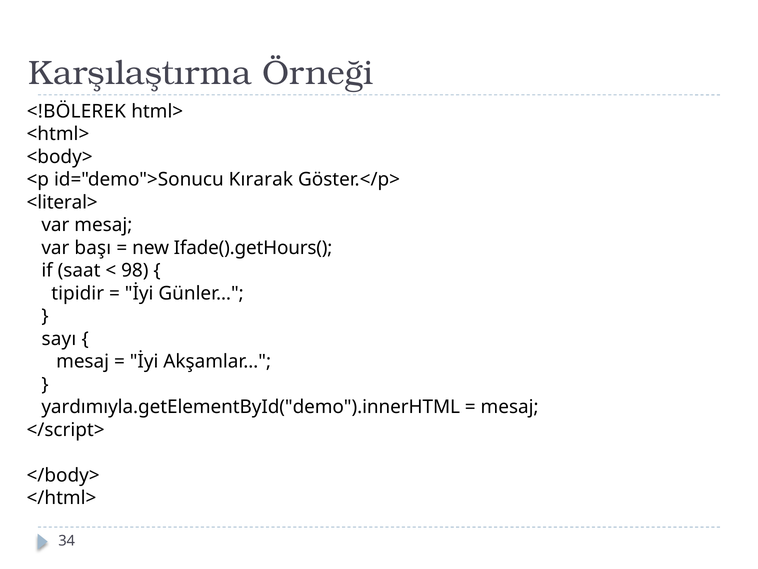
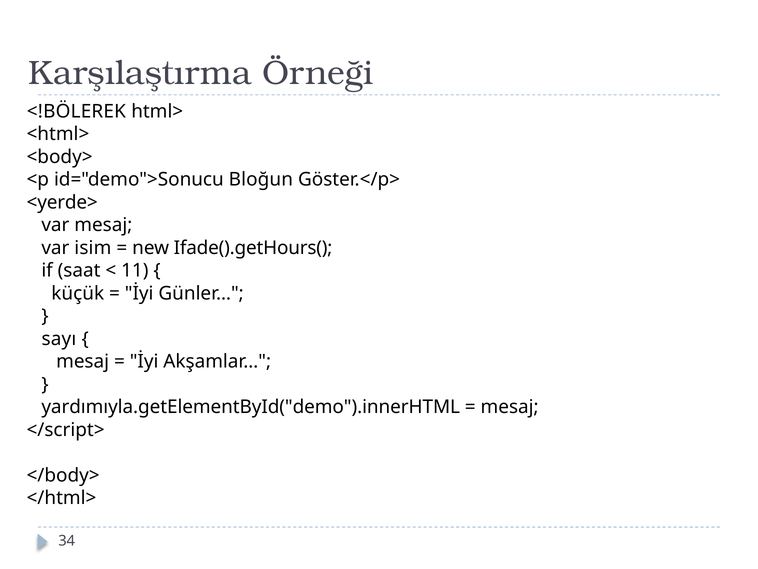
Kırarak: Kırarak -> Bloğun (261, 179)
<literal>: <literal> -> <yerde> (62, 202)
başı: başı -> isim (93, 248)
98: 98 -> 11 (135, 270)
tipidir: tipidir -> küçük (78, 293)
